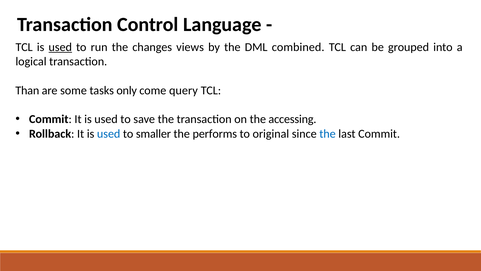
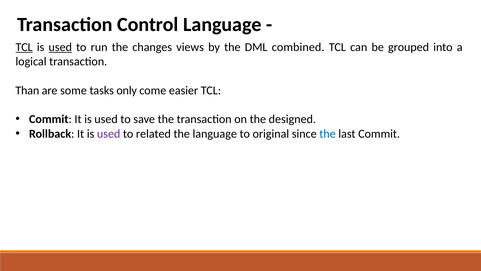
TCL underline: none -> present (24, 47)
query: query -> easier (184, 90)
accessing: accessing -> designed (292, 119)
used colour: blue -> purple (109, 134)
smaller: smaller -> related (153, 134)
the performs: performs -> language (215, 134)
